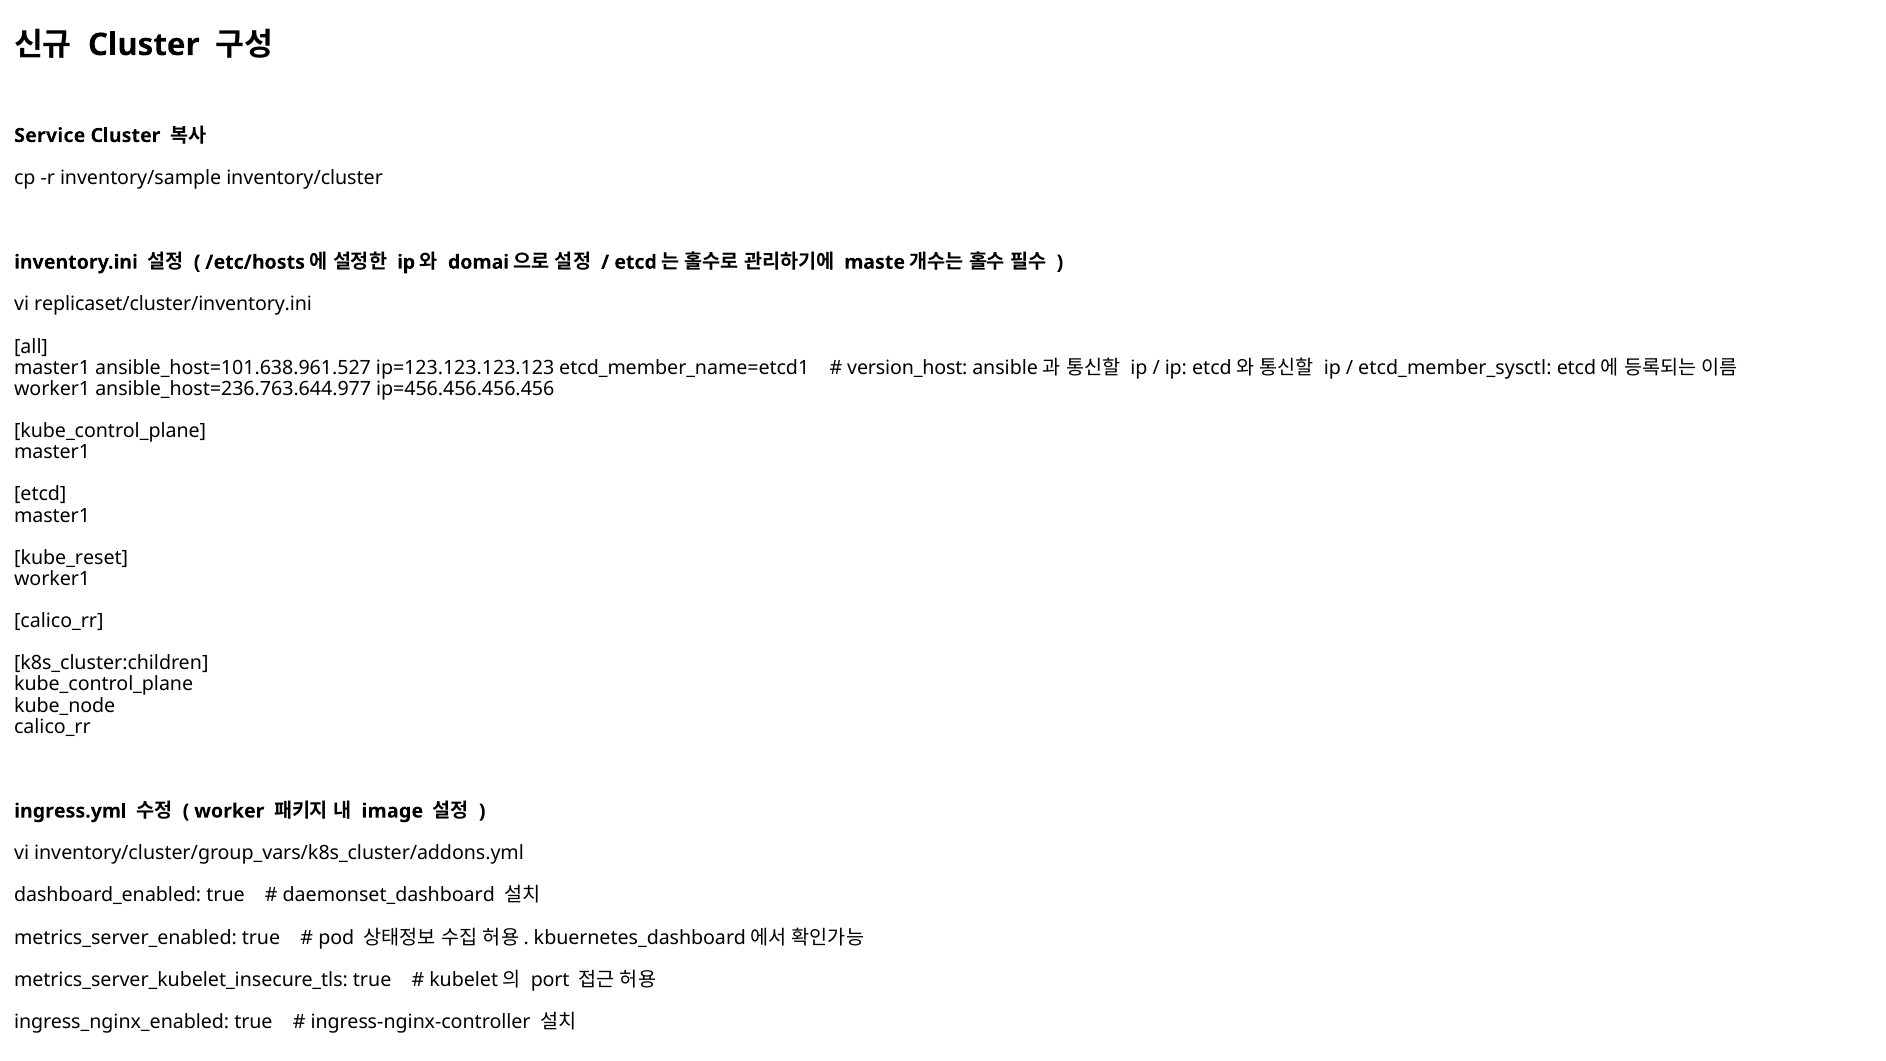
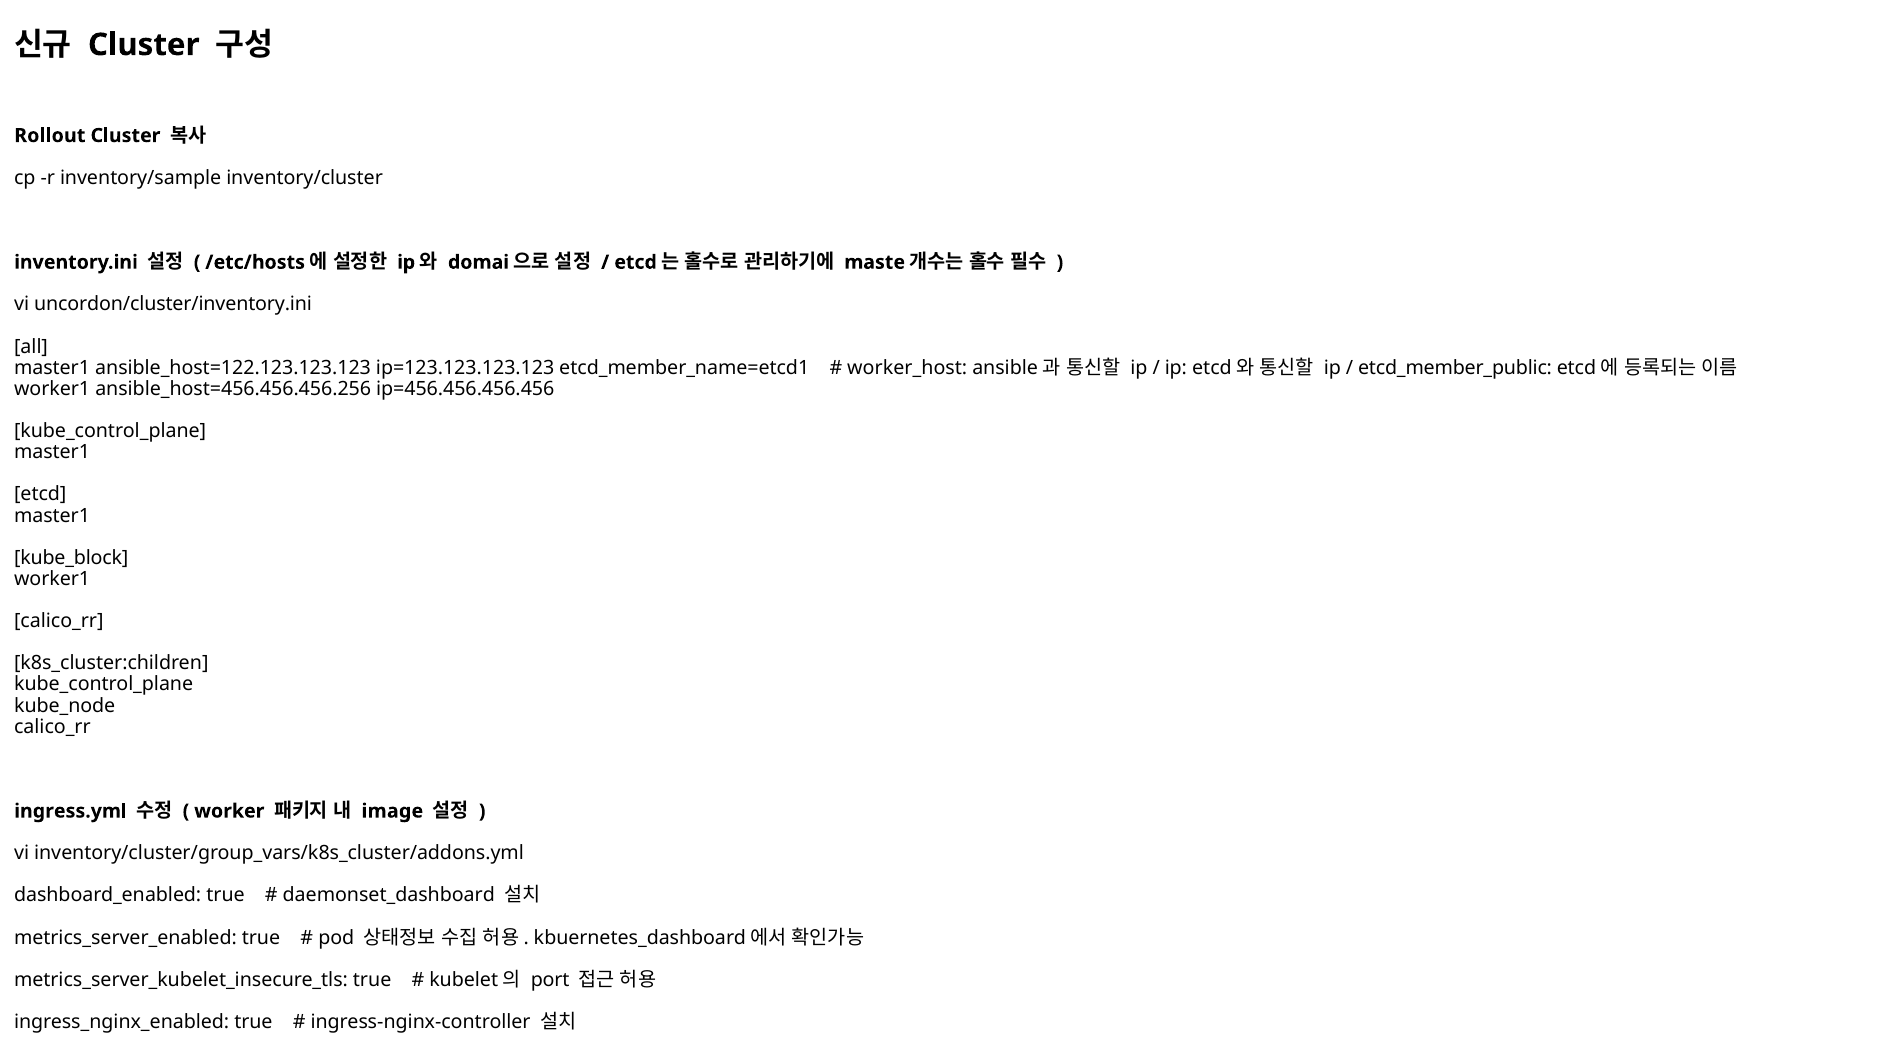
Service: Service -> Rollout (50, 136)
replicaset/cluster/inventory.ini: replicaset/cluster/inventory.ini -> uncordon/cluster/inventory.ini (173, 304)
ansible_host=101.638.961.527: ansible_host=101.638.961.527 -> ansible_host=122.123.123.123 (233, 368)
version_host: version_host -> worker_host (907, 368)
etcd_member_sysctl: etcd_member_sysctl -> etcd_member_public (1455, 368)
ansible_host=236.763.644.977: ansible_host=236.763.644.977 -> ansible_host=456.456.456.256 (233, 389)
kube_reset: kube_reset -> kube_block (71, 558)
